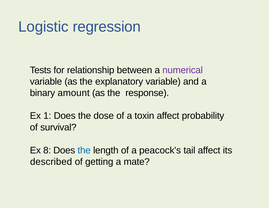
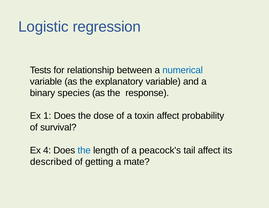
numerical colour: purple -> blue (183, 70)
amount: amount -> species (74, 93)
8: 8 -> 4 (47, 150)
